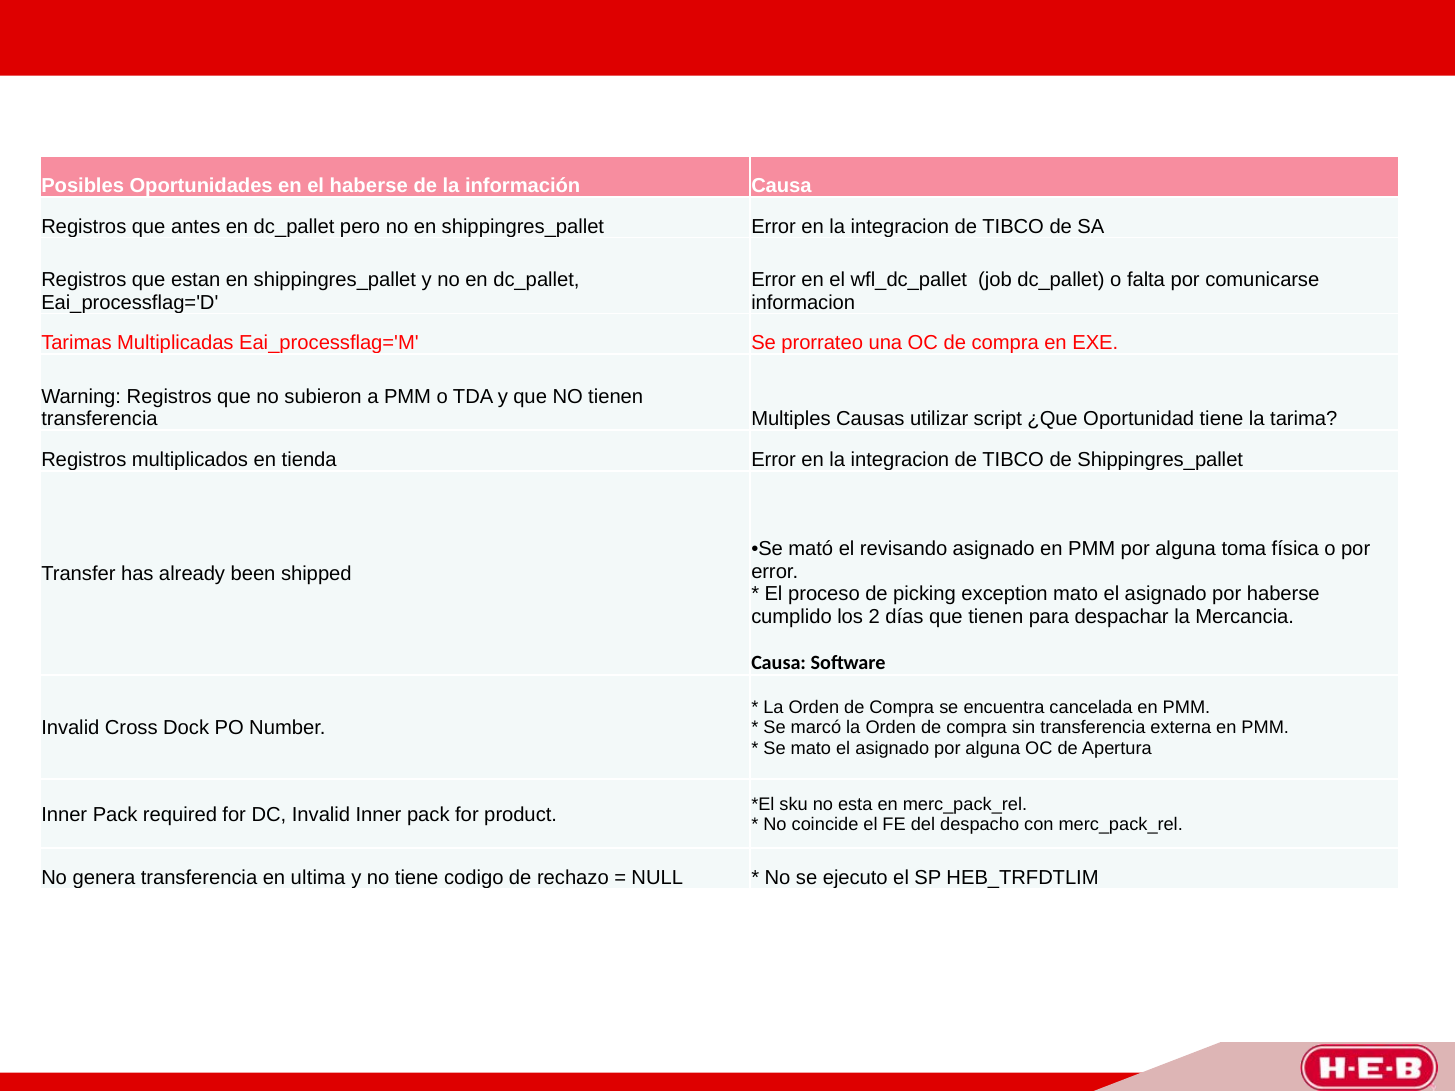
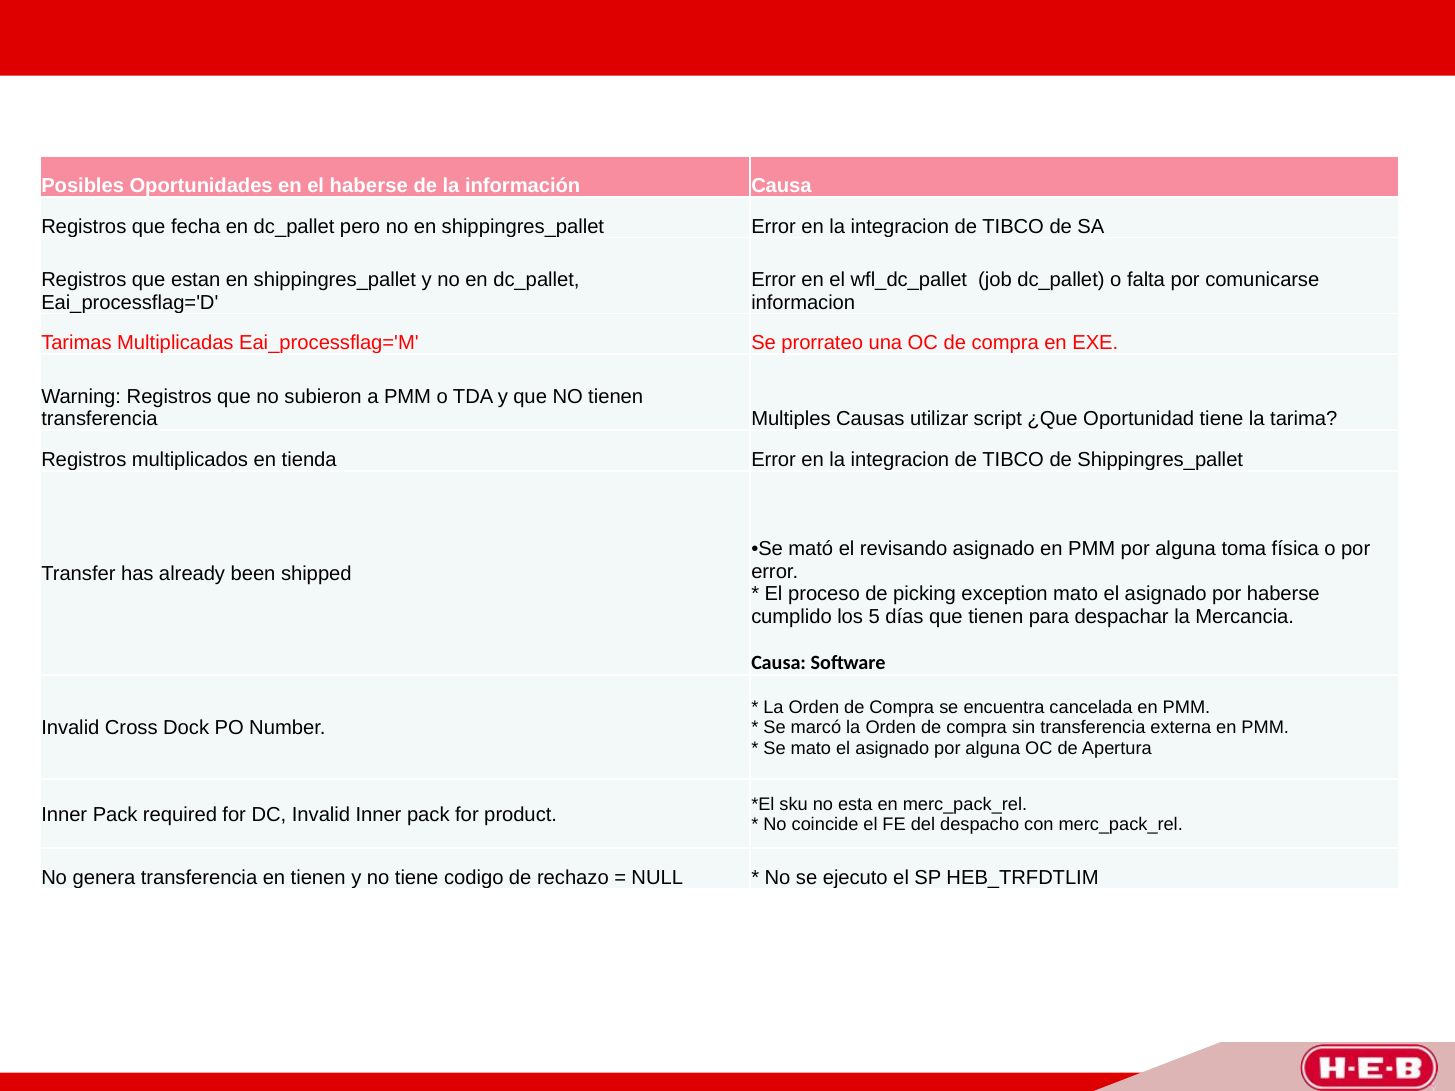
antes: antes -> fecha (196, 227)
2: 2 -> 5 (874, 617)
en ultima: ultima -> tienen (318, 878)
